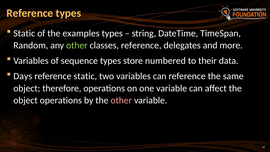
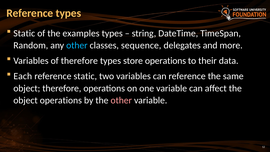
other colour: light green -> light blue (77, 45)
classes reference: reference -> sequence (141, 45)
of sequence: sequence -> therefore (79, 61)
store numbered: numbered -> operations (165, 61)
Days: Days -> Each (23, 76)
